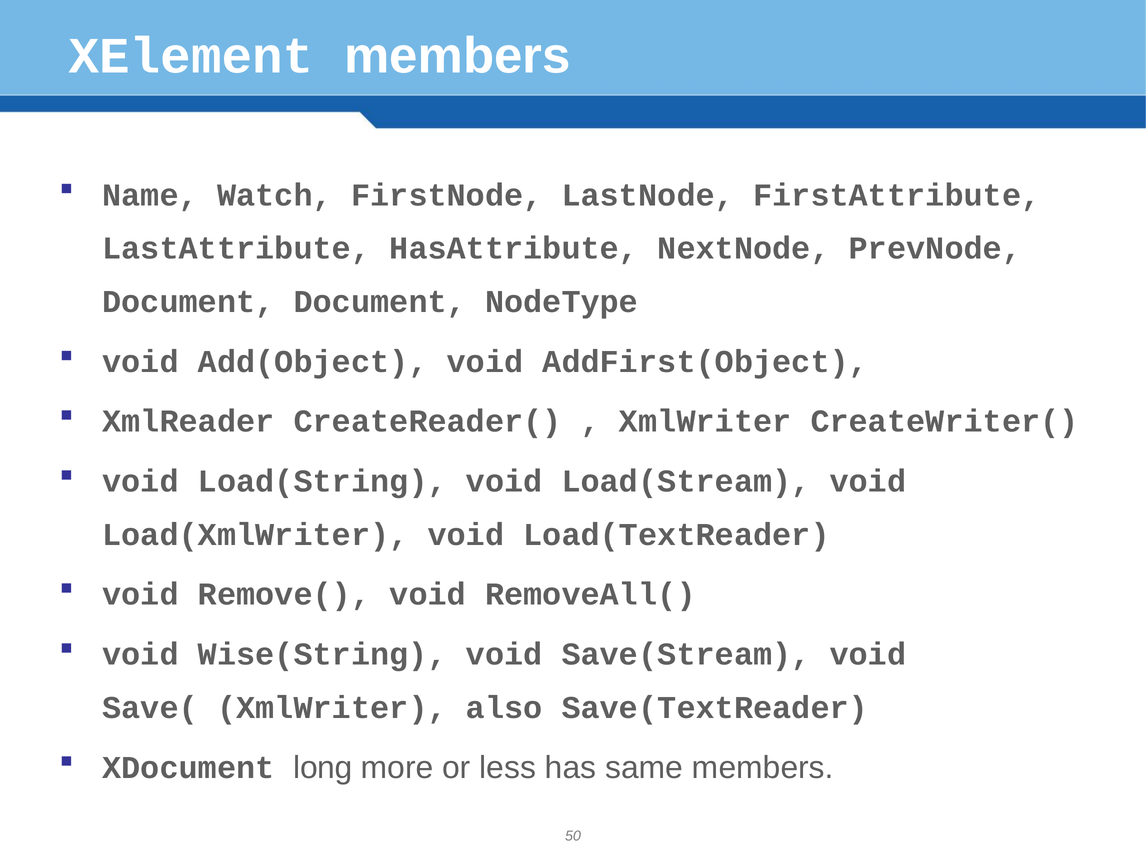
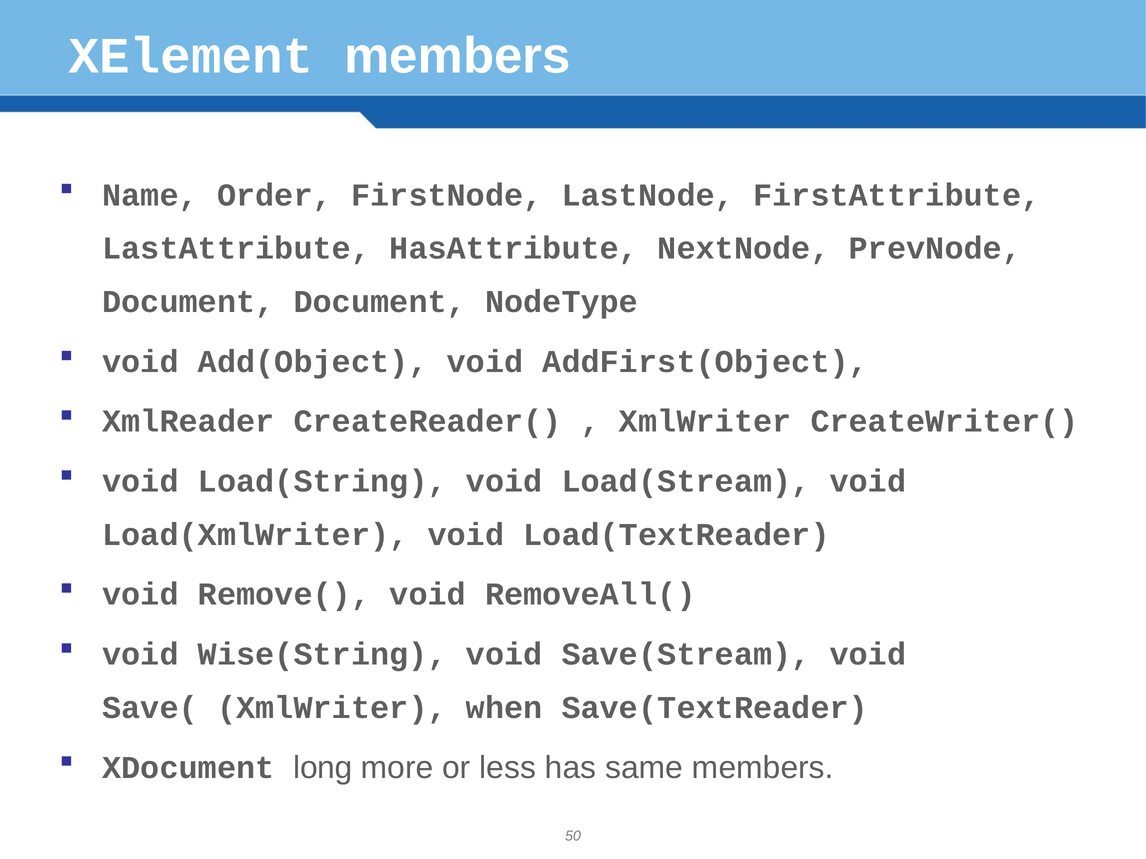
Watch: Watch -> Order (274, 195)
also: also -> when (504, 708)
